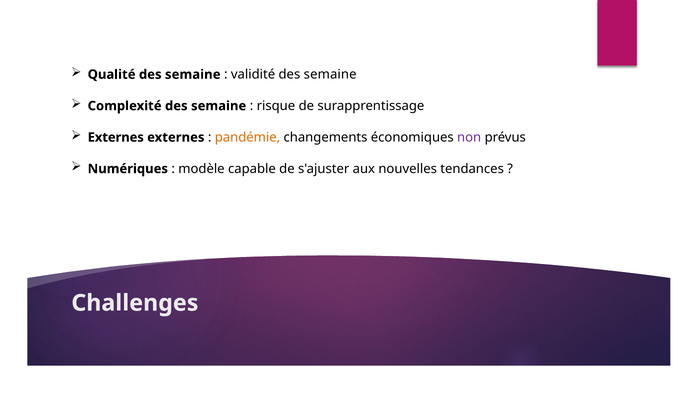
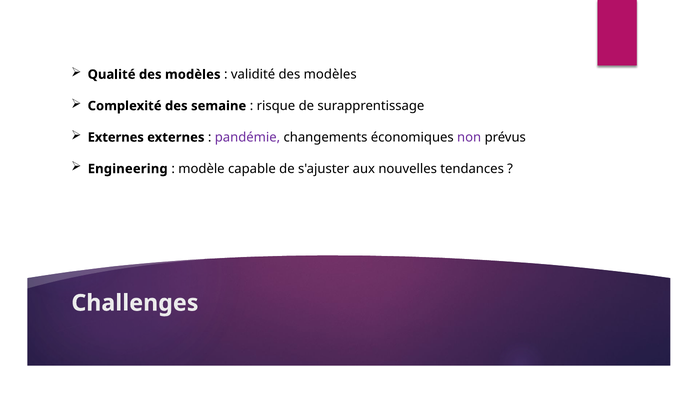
Qualité des semaine: semaine -> modèles (193, 74)
validité des semaine: semaine -> modèles (330, 74)
pandémie colour: orange -> purple (247, 137)
Numériques: Numériques -> Engineering (128, 169)
